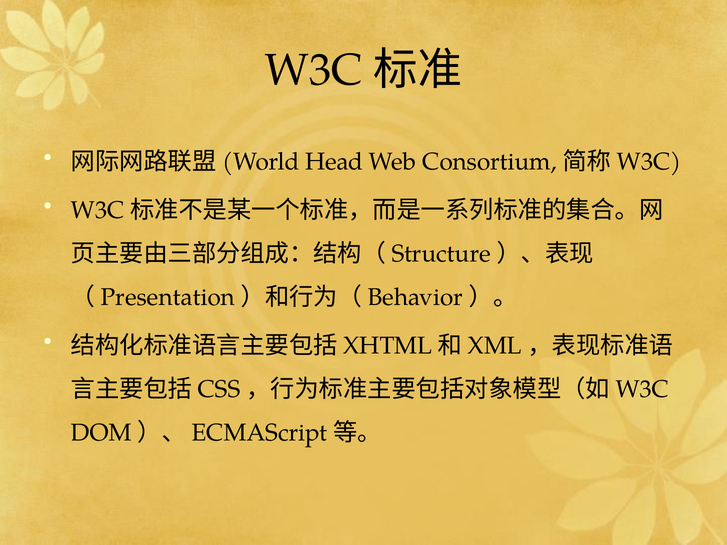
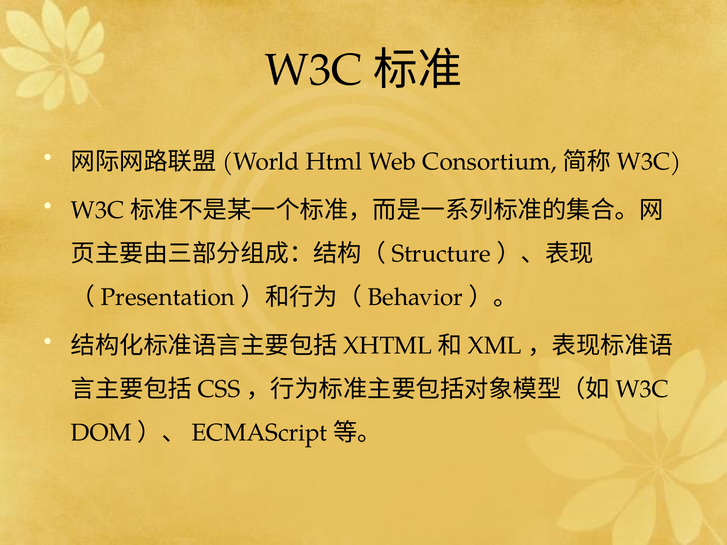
Head: Head -> Html (334, 162)
